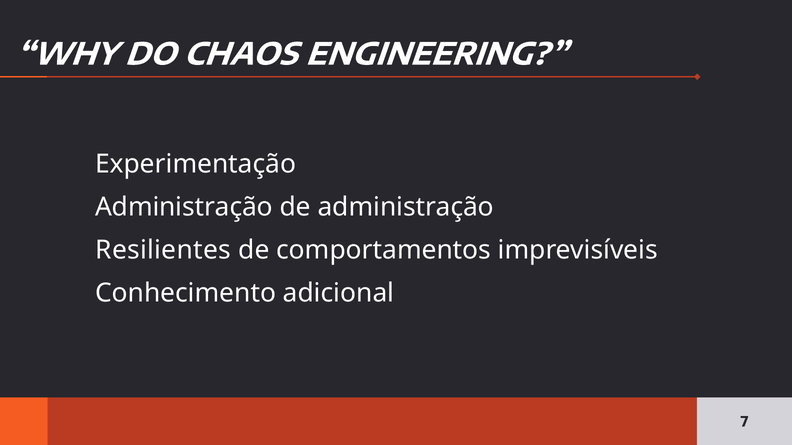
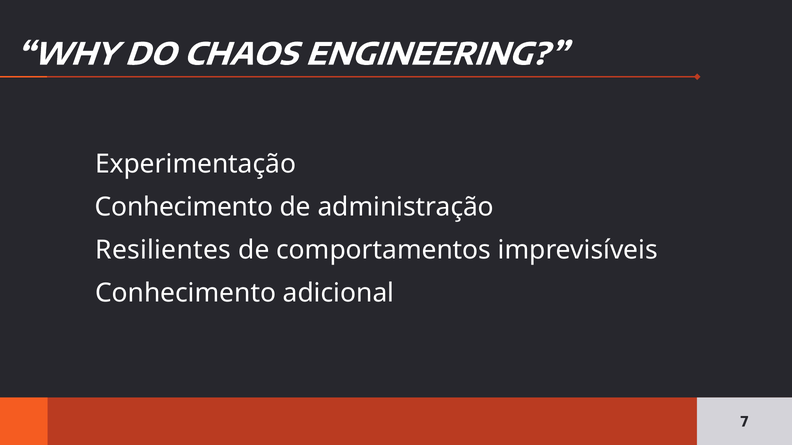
Administração: Administração -> Conhecimento (184, 207)
